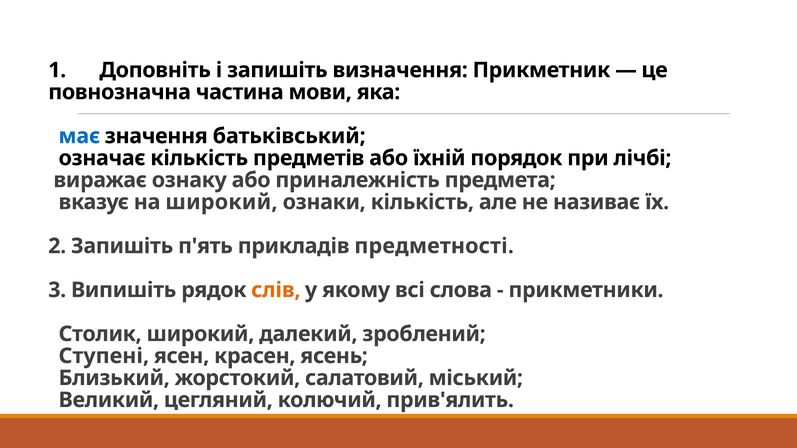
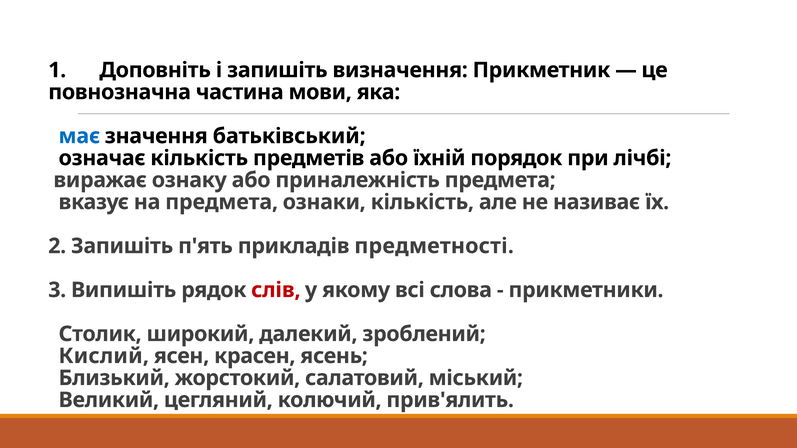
на широкий: широкий -> предмета (222, 202)
слів colour: orange -> red (276, 290)
Ступені: Ступені -> Кислий (104, 356)
